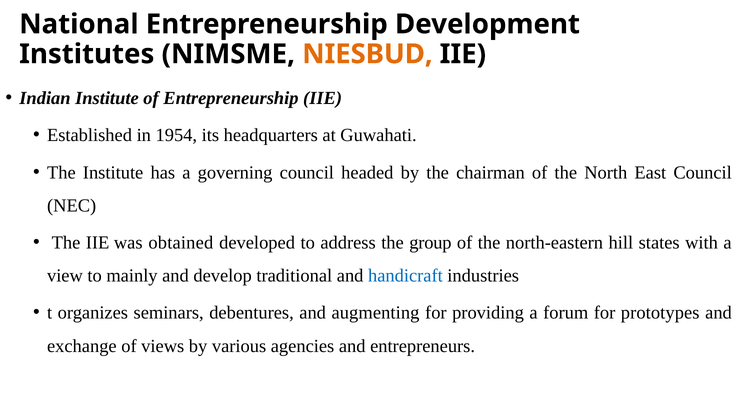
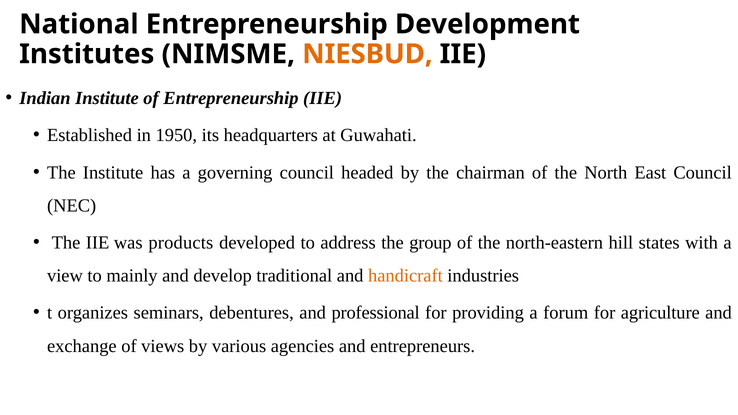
1954: 1954 -> 1950 (176, 135)
obtained: obtained -> products (181, 243)
handicraft colour: blue -> orange (405, 276)
augmenting: augmenting -> professional (376, 313)
prototypes: prototypes -> agriculture (660, 313)
